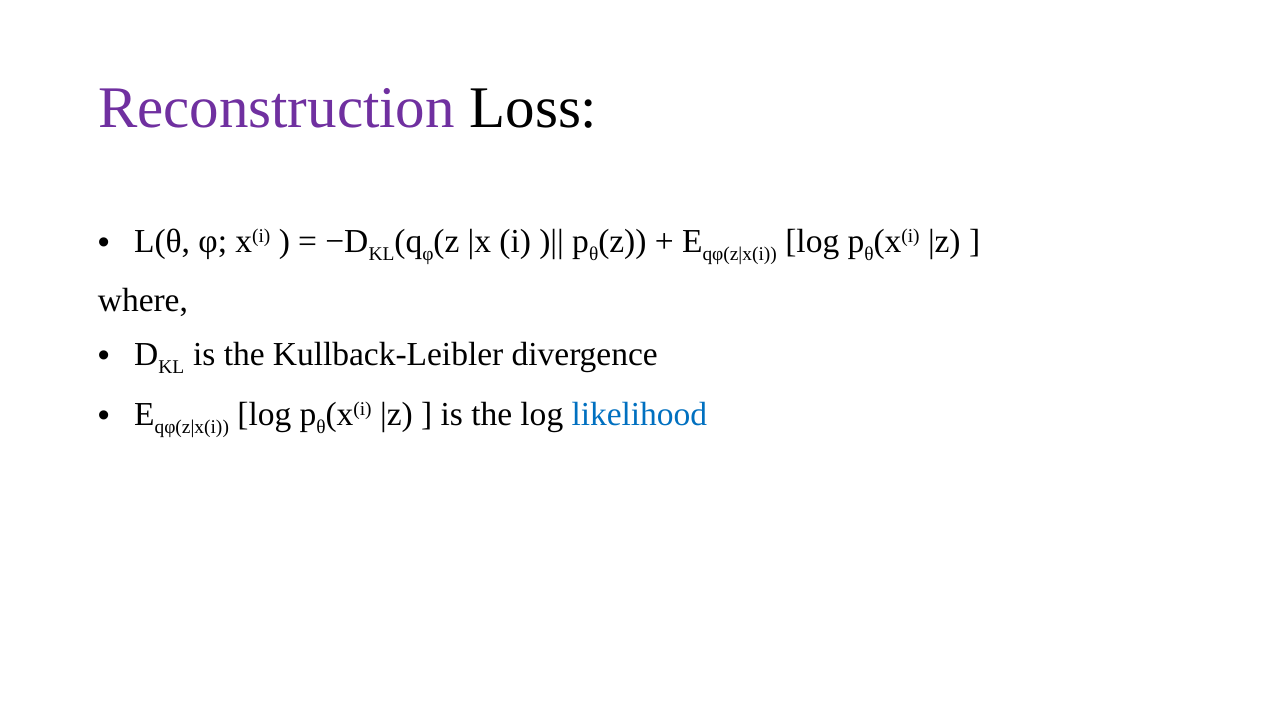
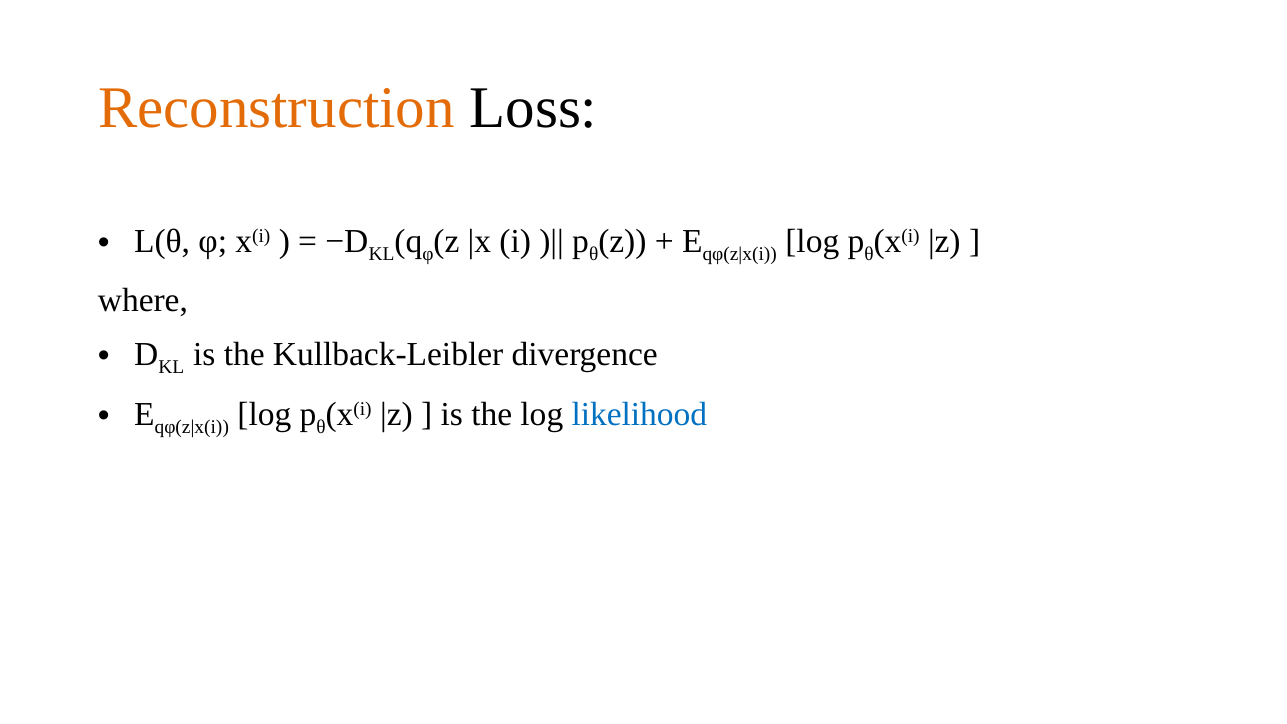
Reconstruction colour: purple -> orange (277, 108)
